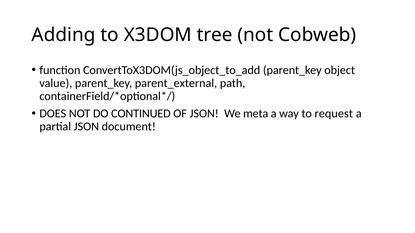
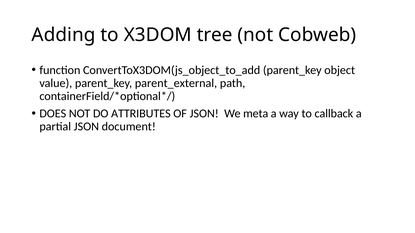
CONTINUED: CONTINUED -> ATTRIBUTES (141, 114)
request: request -> callback (334, 114)
